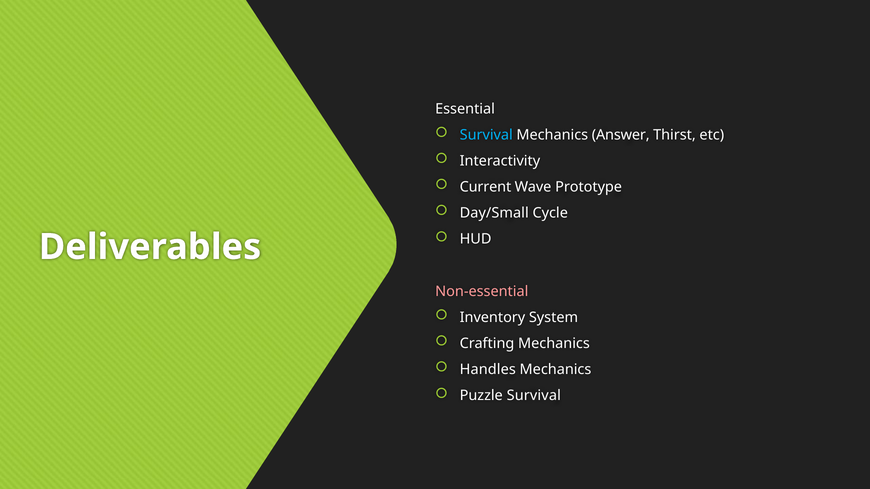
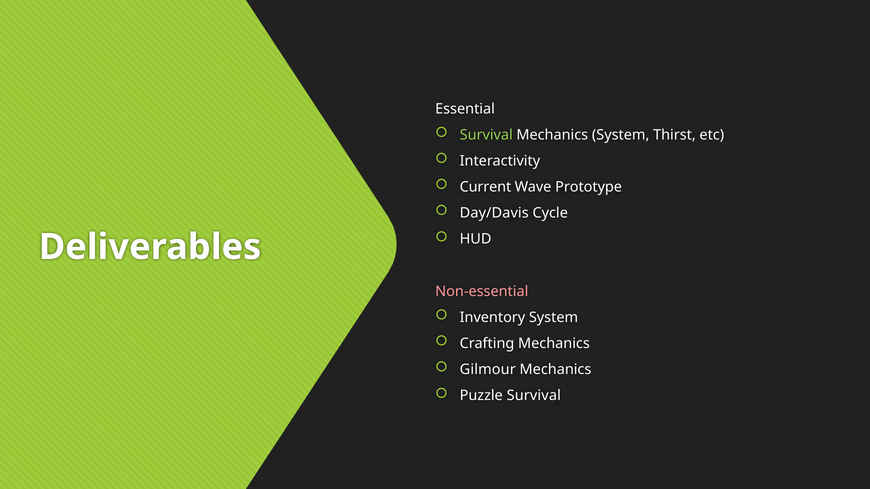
Survival colour: light blue -> light green (486, 135)
Mechanics Answer: Answer -> System (621, 135)
Day/Small: Day/Small -> Day/Davis (494, 213)
Handles: Handles -> Gilmour (488, 370)
